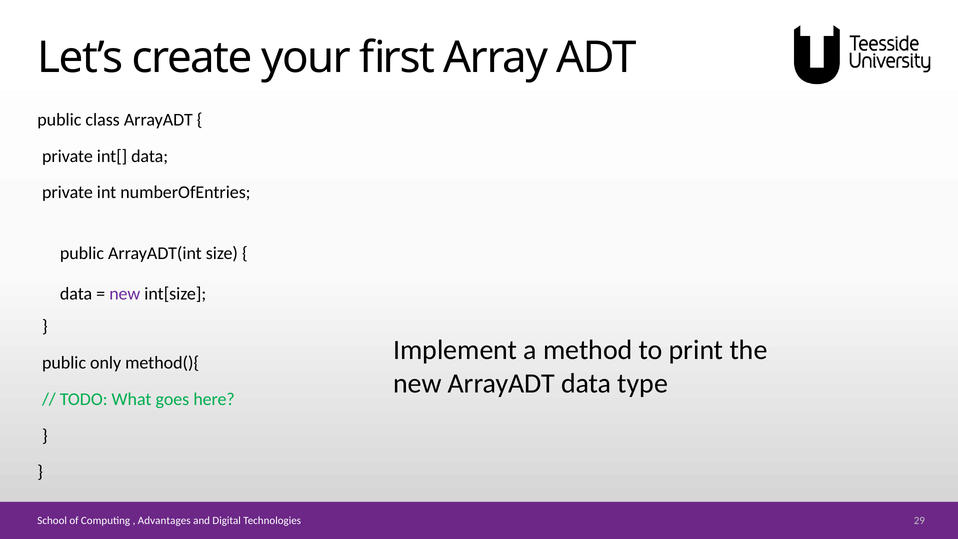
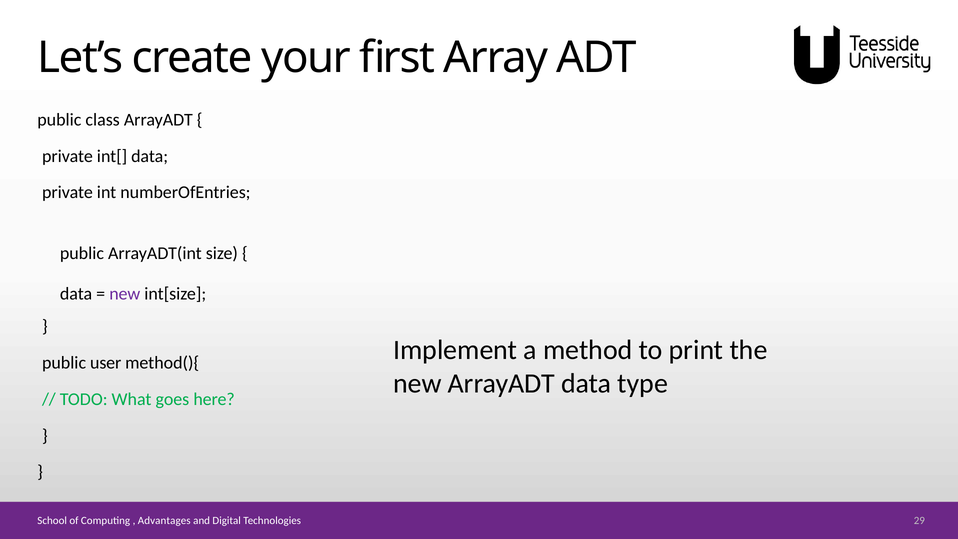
only: only -> user (106, 363)
